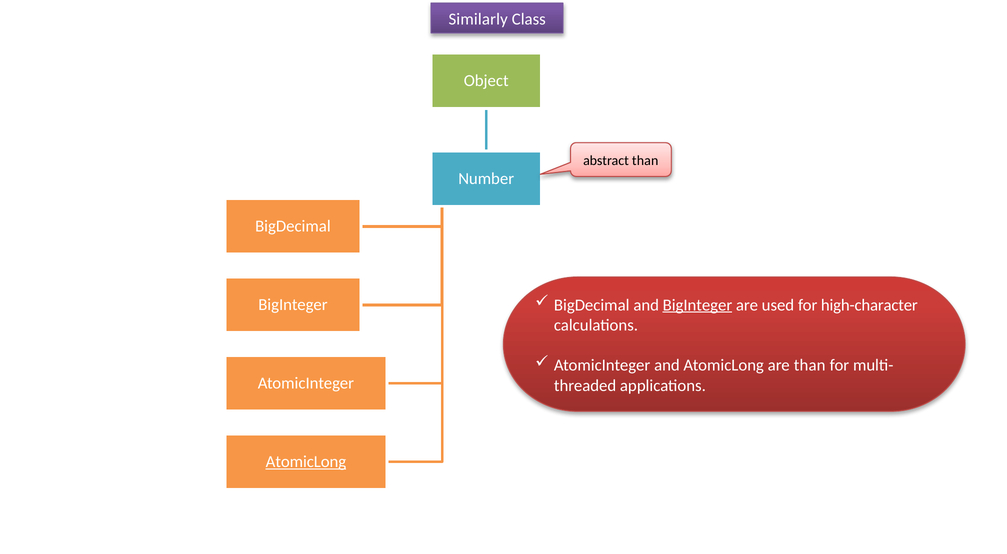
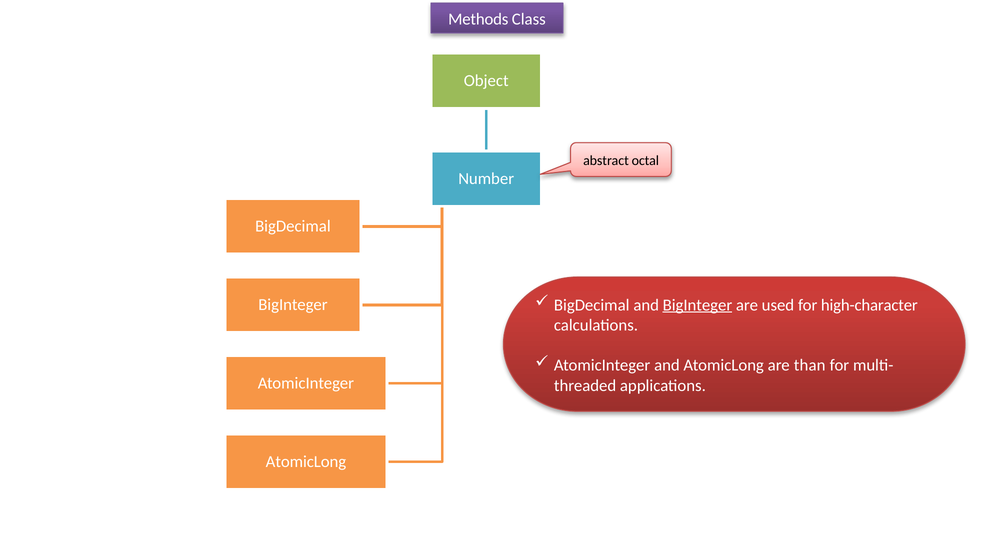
Similarly: Similarly -> Methods (478, 19)
abstract than: than -> octal (645, 160)
AtomicLong underline: present -> none (306, 462)
